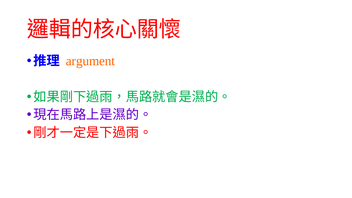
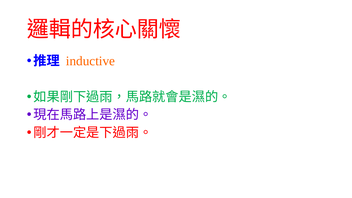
argument: argument -> inductive (91, 61)
